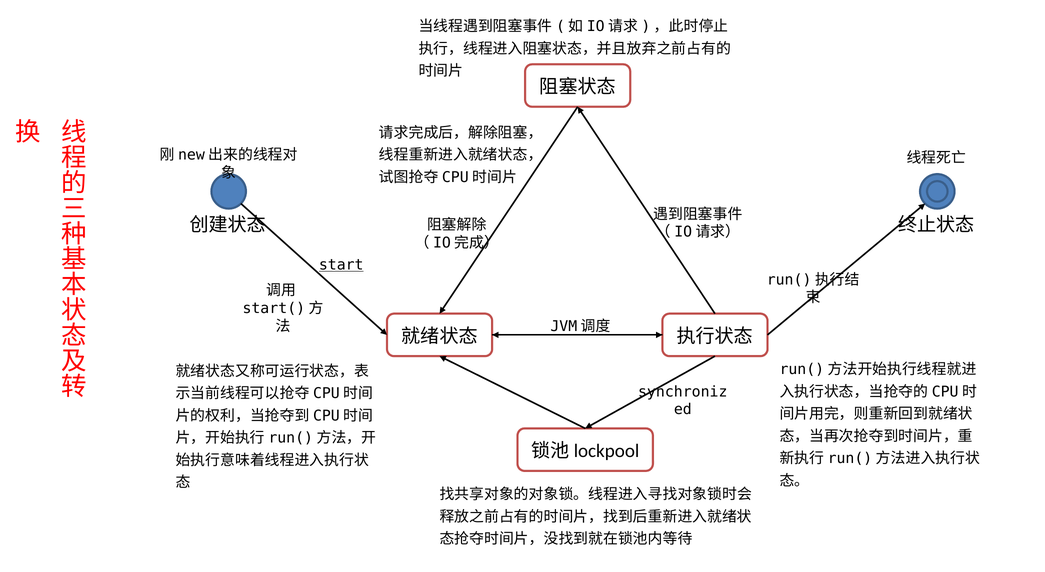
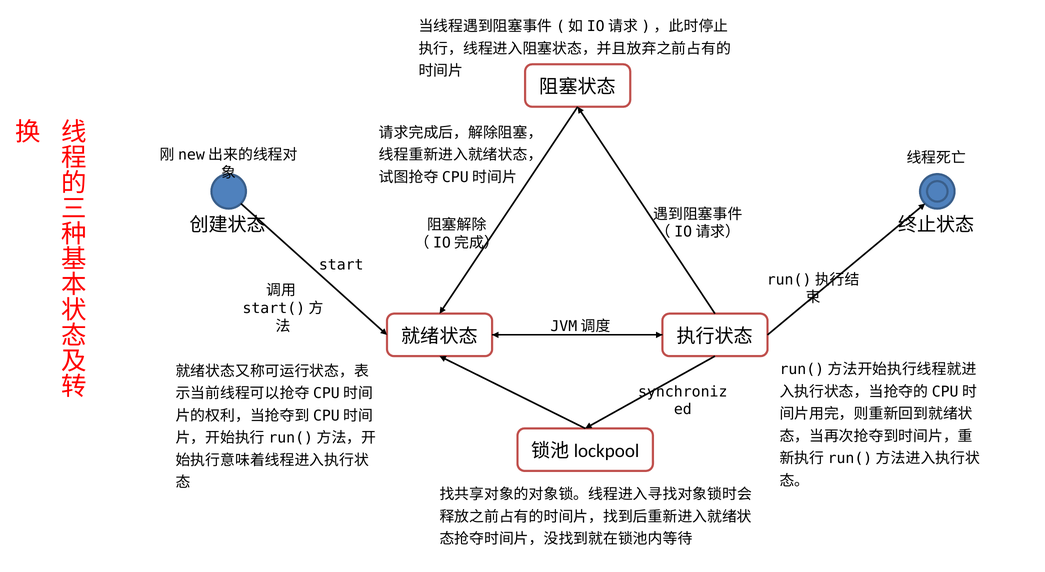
start underline: present -> none (341, 265)
